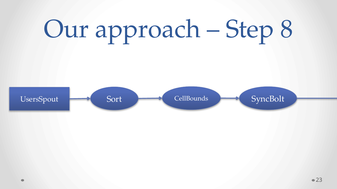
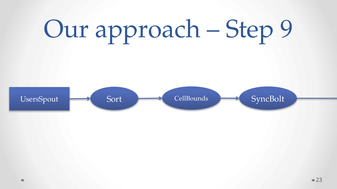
8: 8 -> 9 (287, 29)
